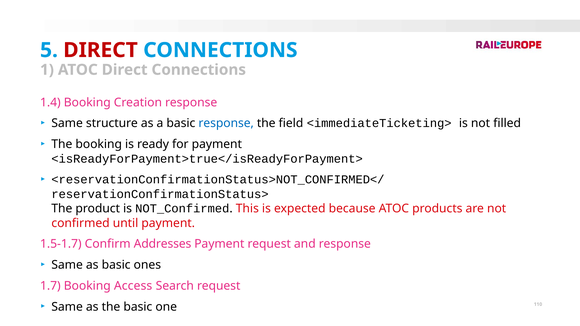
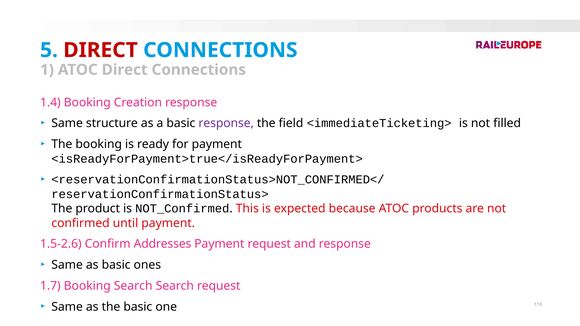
response colour: blue -> purple (226, 123)
1.5-1.7: 1.5-1.7 -> 1.5-2.6 (61, 244)
Booking Access: Access -> Search (133, 286)
